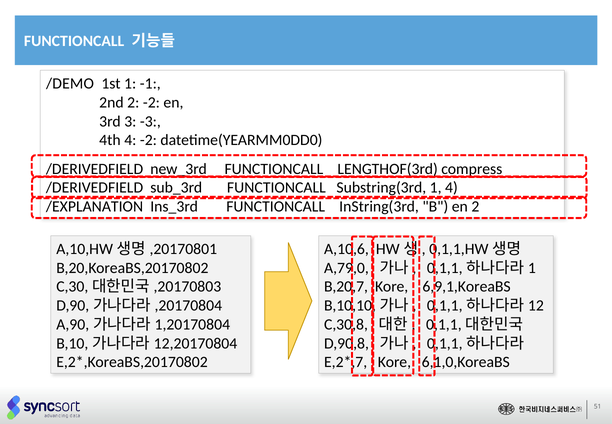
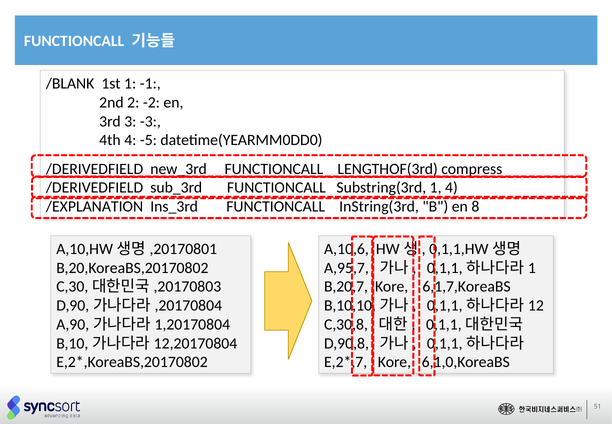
/DEMO: /DEMO -> /BLANK (70, 84)
4 -2: -2 -> -5 (148, 140)
en 2: 2 -> 8 (475, 206)
A,79,0: A,79,0 -> A,95,7 (346, 268)
6,9,1,KoreaBS: 6,9,1,KoreaBS -> 6,1,7,KoreaBS (467, 287)
